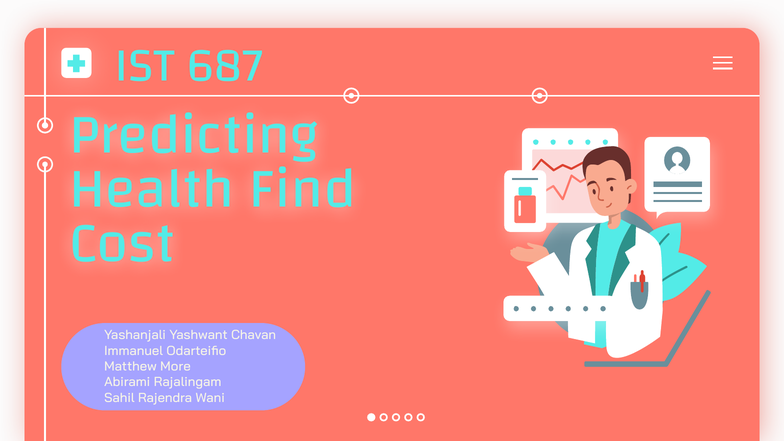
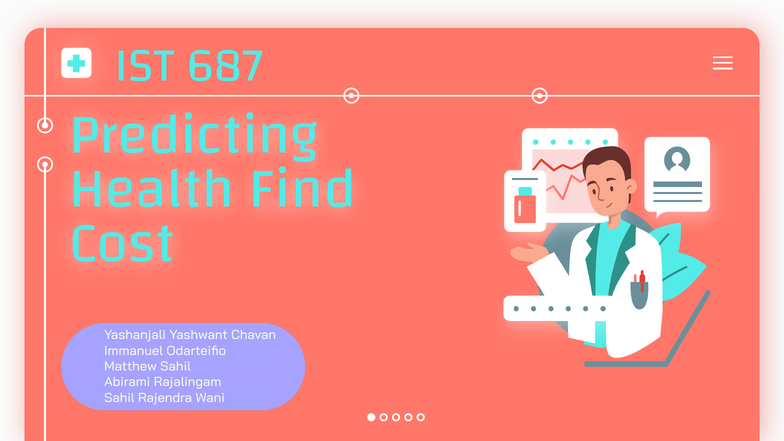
Matthew More: More -> Sahil (175, 366)
